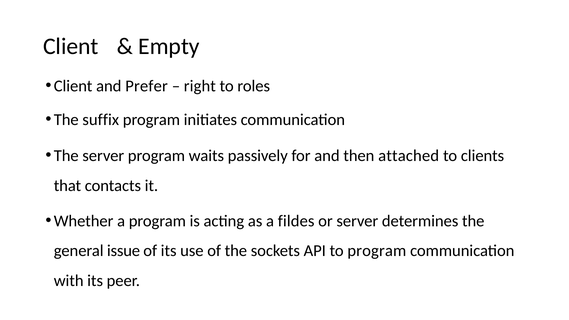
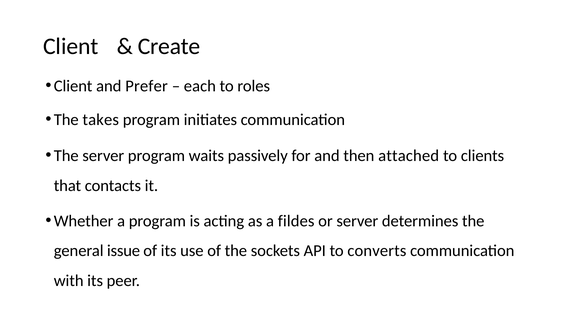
Empty: Empty -> Create (169, 46)
right: right -> each (200, 86)
suffix: suffix -> takes (101, 120)
to program: program -> converts (377, 251)
